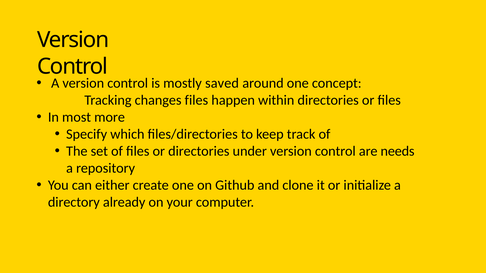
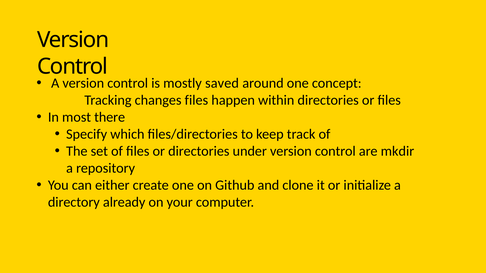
more: more -> there (110, 117)
needs: needs -> mkdir (397, 151)
